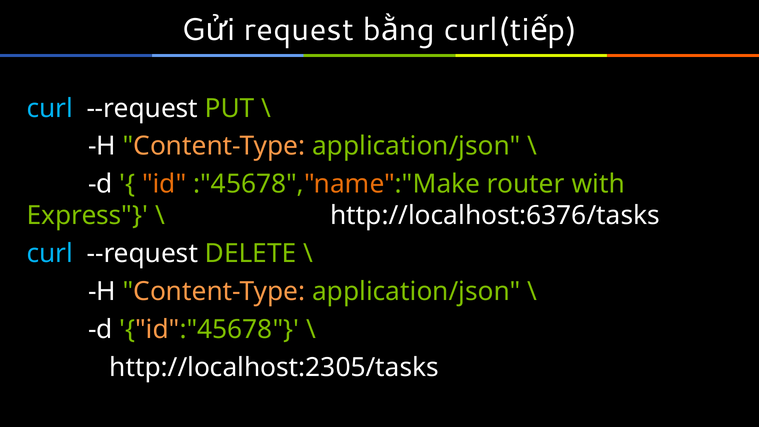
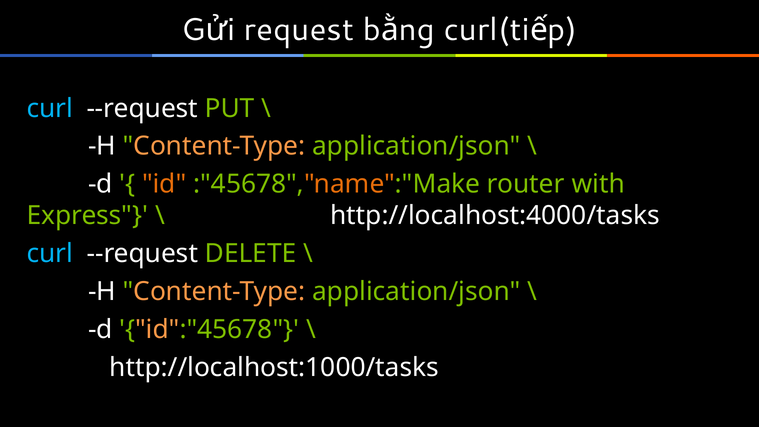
http://localhost:6376/tasks: http://localhost:6376/tasks -> http://localhost:4000/tasks (495, 216)
http://localhost:2305/tasks: http://localhost:2305/tasks -> http://localhost:1000/tasks (274, 367)
